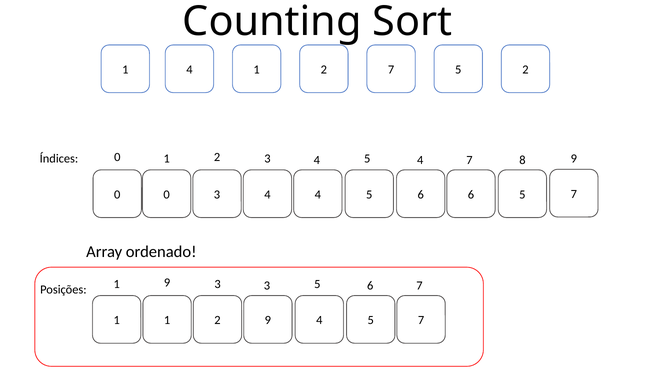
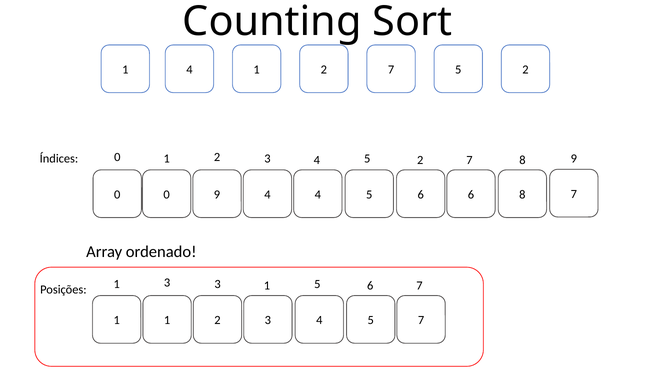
4 5 4: 4 -> 2 (420, 160)
0 3: 3 -> 9 (217, 195)
6 5: 5 -> 8 (522, 195)
1 9: 9 -> 3 (167, 283)
3 3: 3 -> 1 (267, 286)
1 1 2 9: 9 -> 3 (268, 320)
